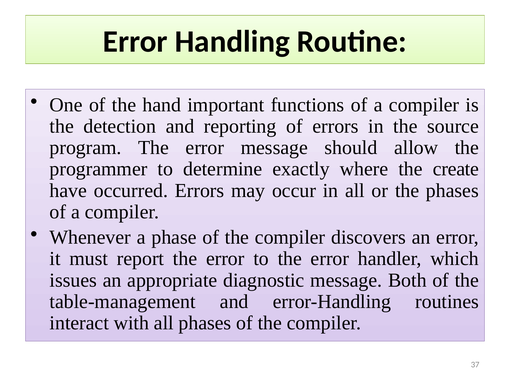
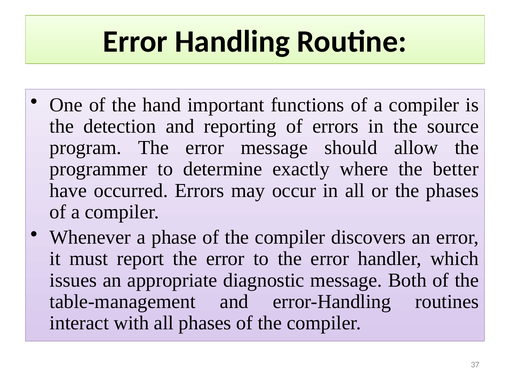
create: create -> better (456, 169)
